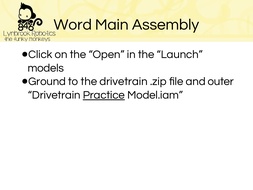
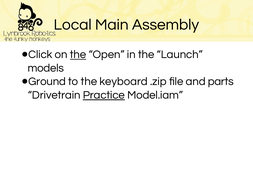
Word: Word -> Local (73, 24)
the underline: none -> present (78, 54)
the drivetrain: drivetrain -> keyboard (124, 81)
outer: outer -> parts (221, 81)
